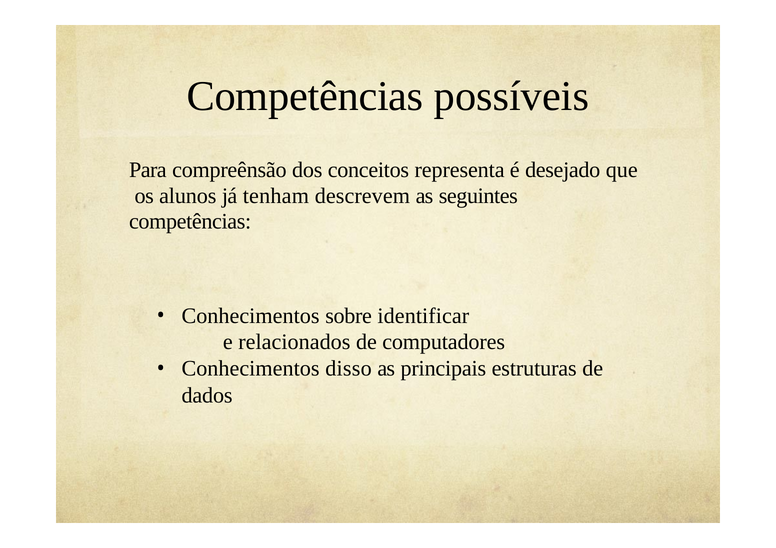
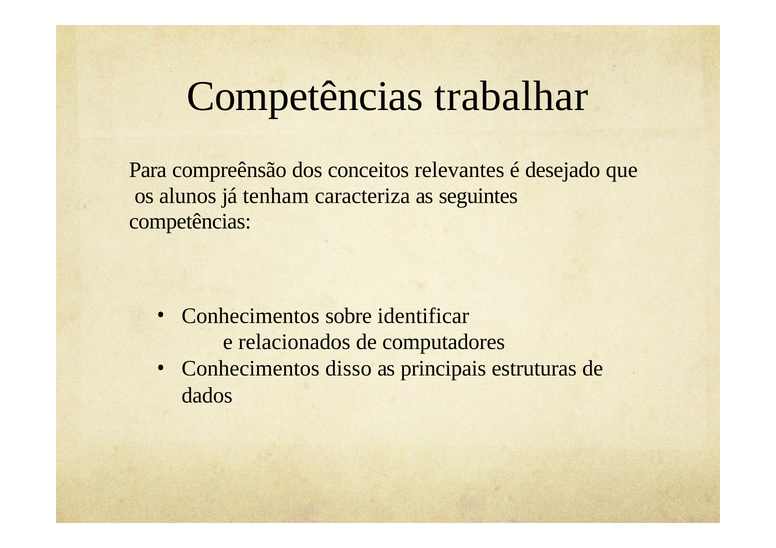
possíveis: possíveis -> trabalhar (511, 96)
representa: representa -> relevantes (459, 170)
descrevem: descrevem -> caracteriza (362, 196)
